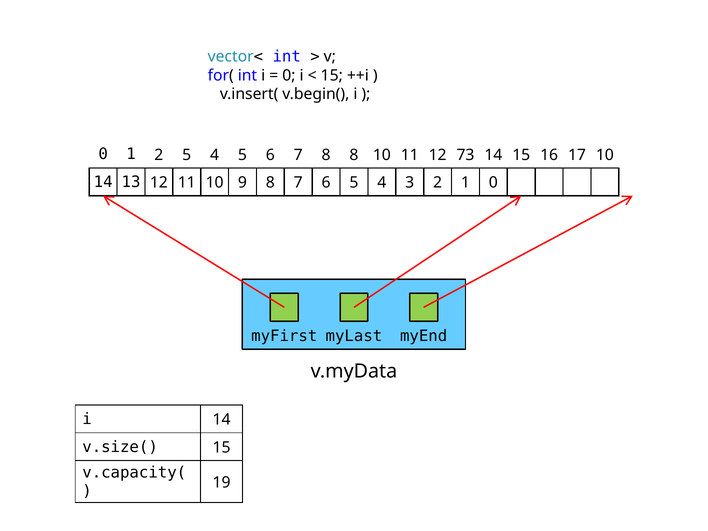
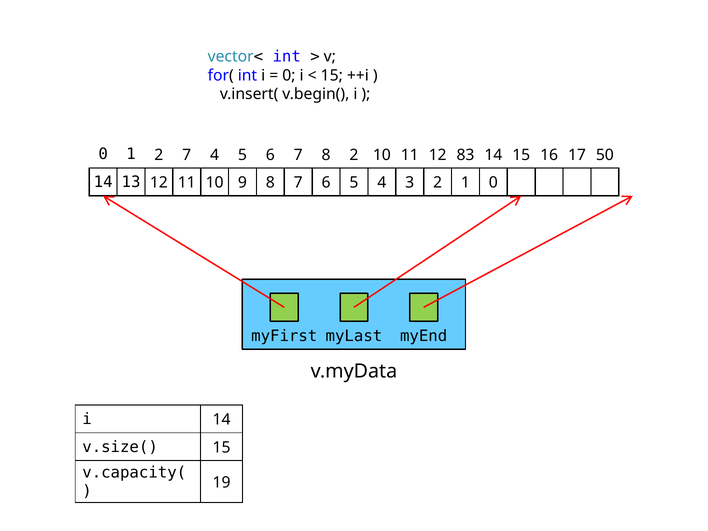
2 5: 5 -> 7 (187, 155)
8 8: 8 -> 2 (354, 155)
73: 73 -> 83 (466, 155)
17 10: 10 -> 50 (605, 155)
